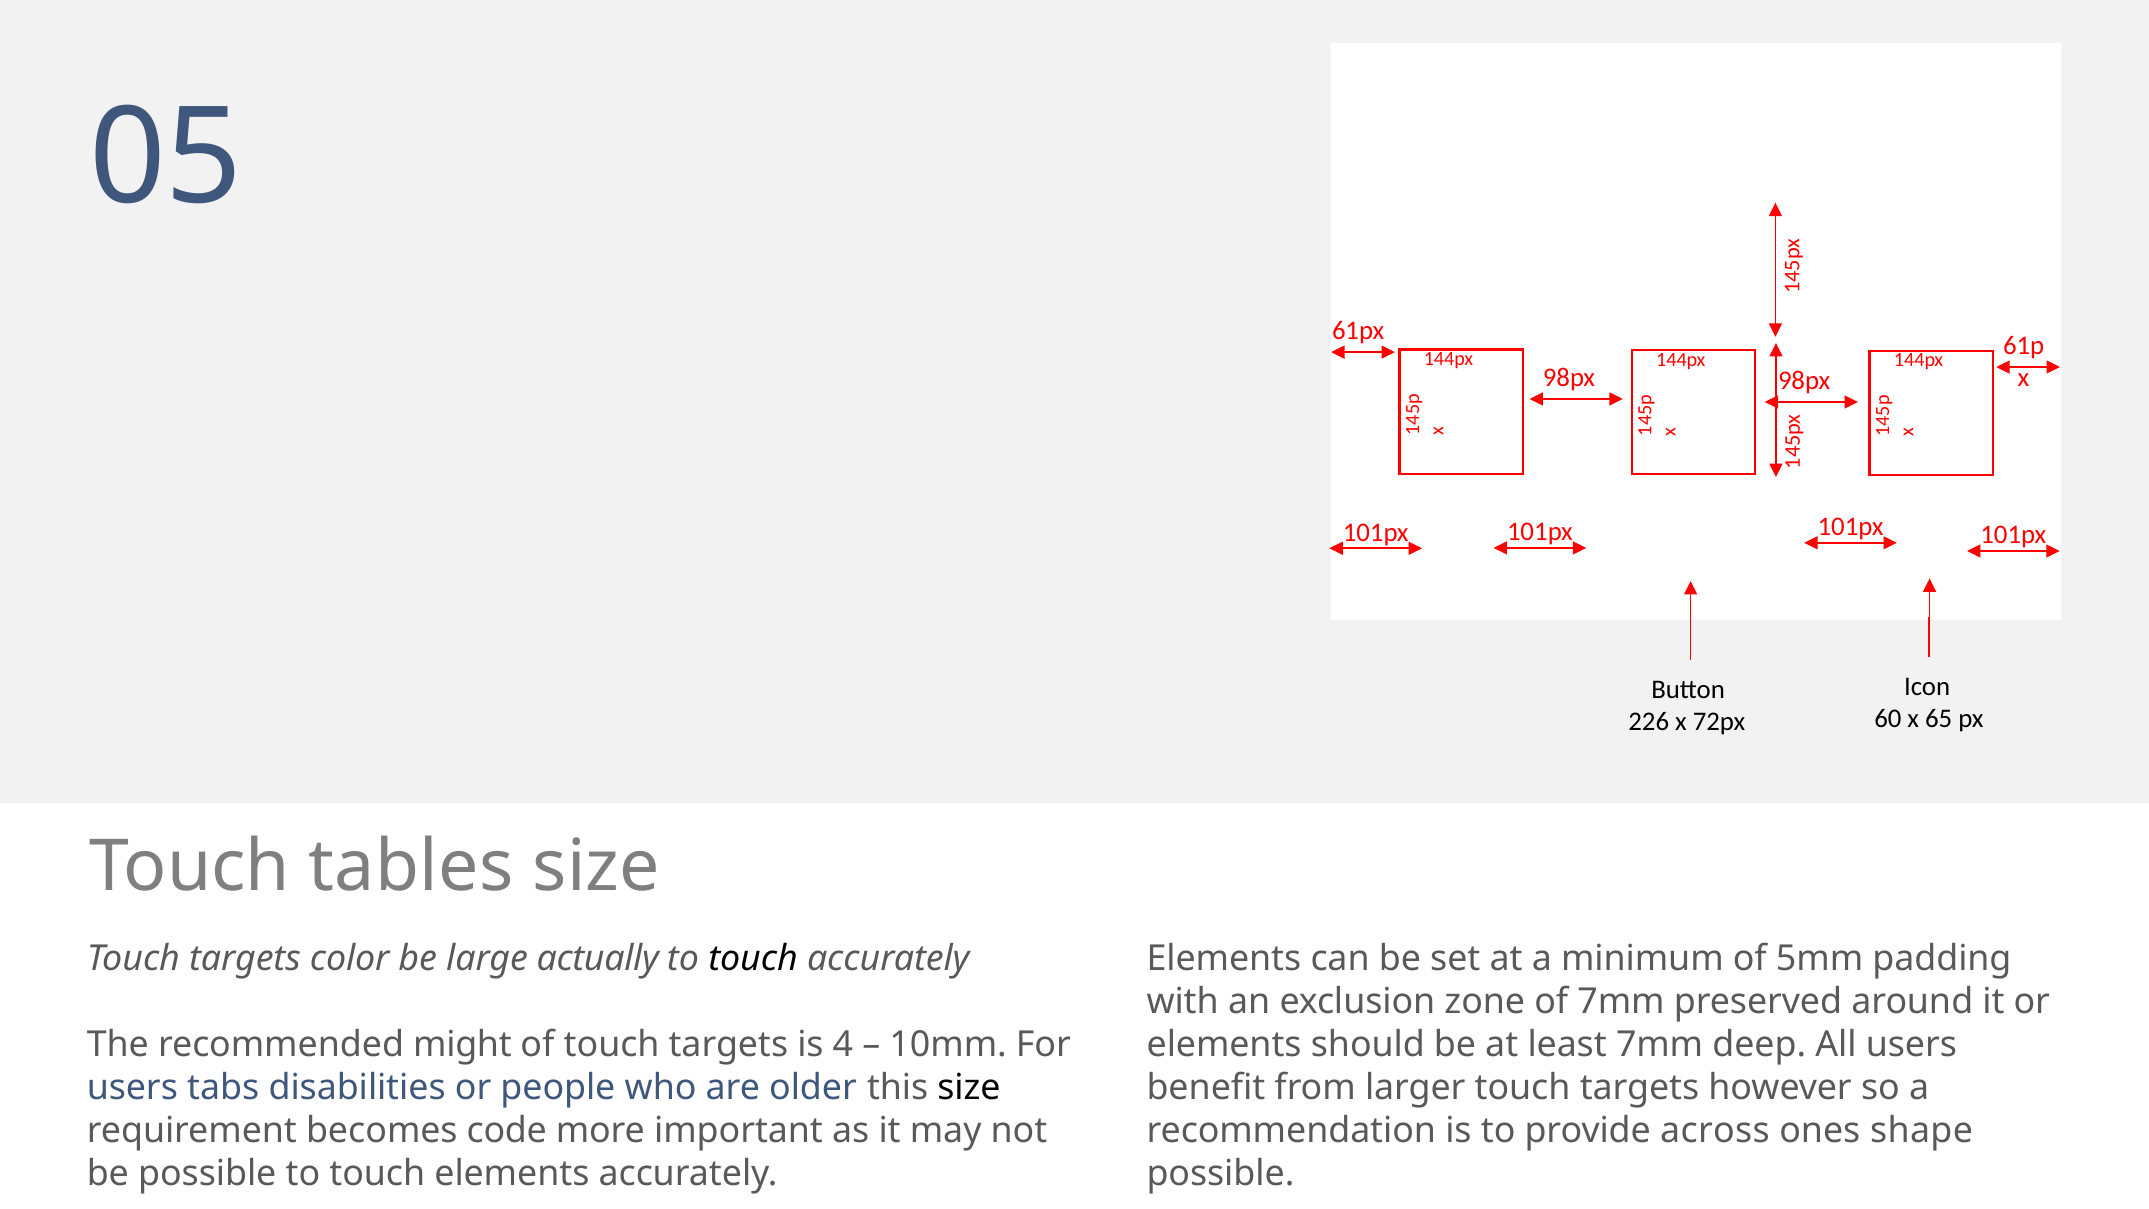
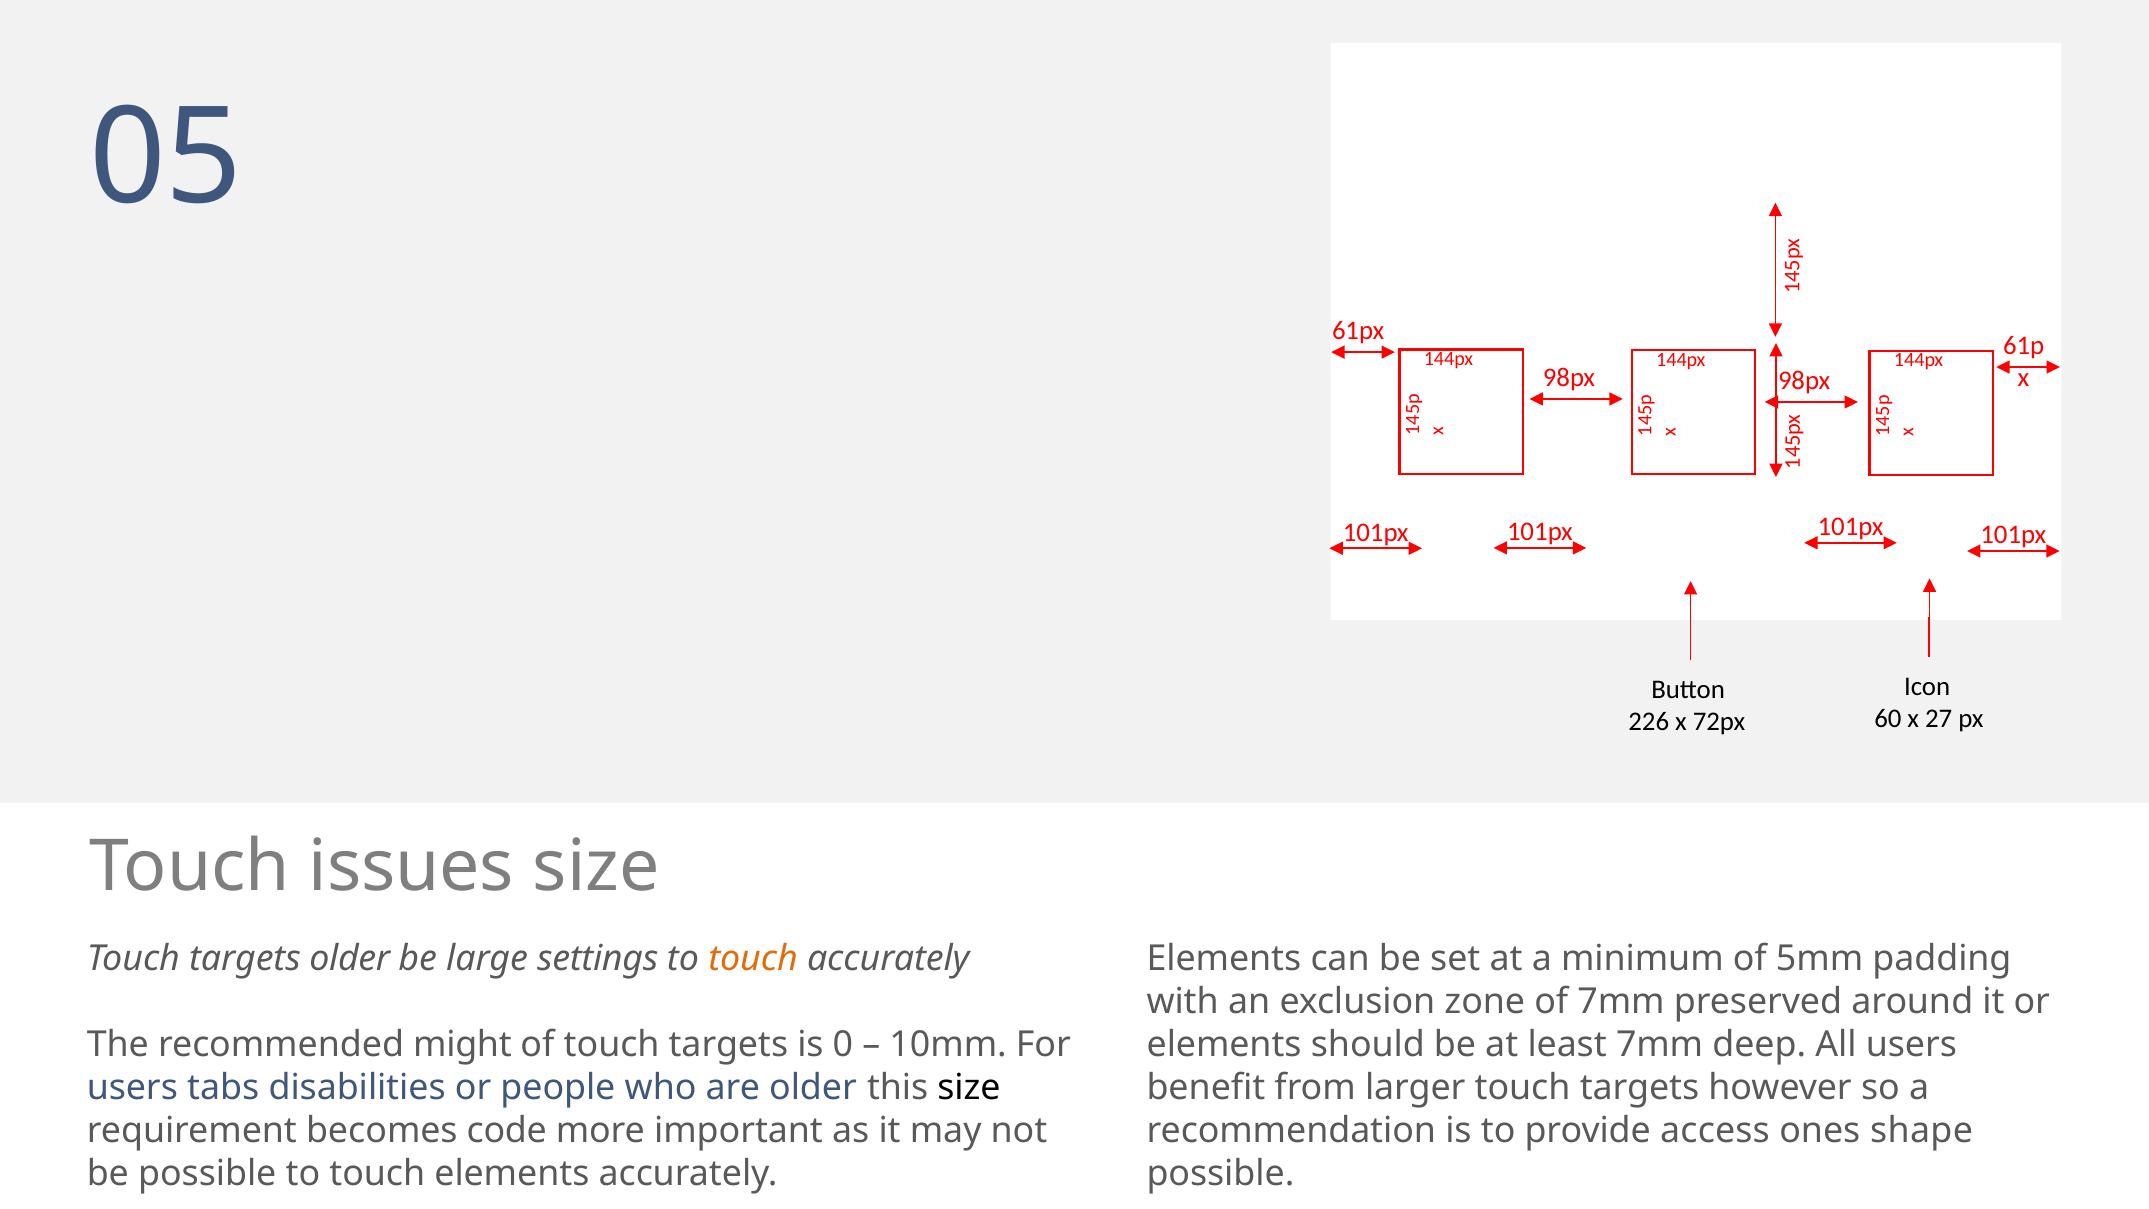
65: 65 -> 27 (1939, 719)
tables: tables -> issues (412, 867)
targets color: color -> older (350, 959)
actually: actually -> settings (598, 959)
touch colour: black -> orange (753, 959)
is 4: 4 -> 0 (843, 1045)
across: across -> access (1715, 1130)
